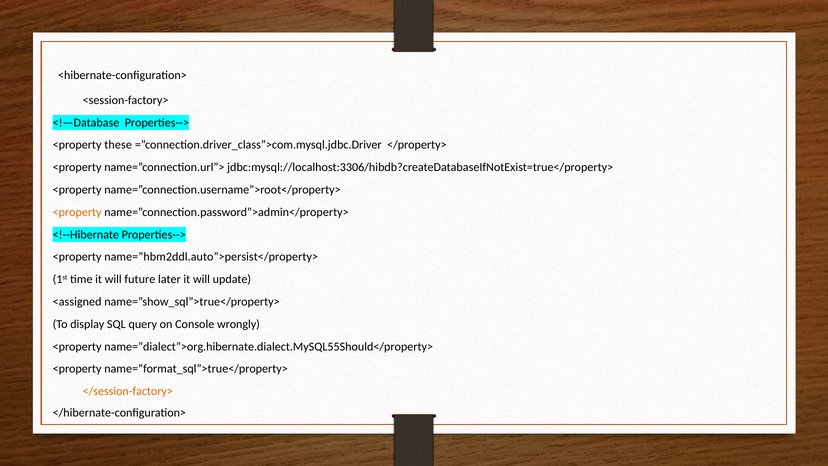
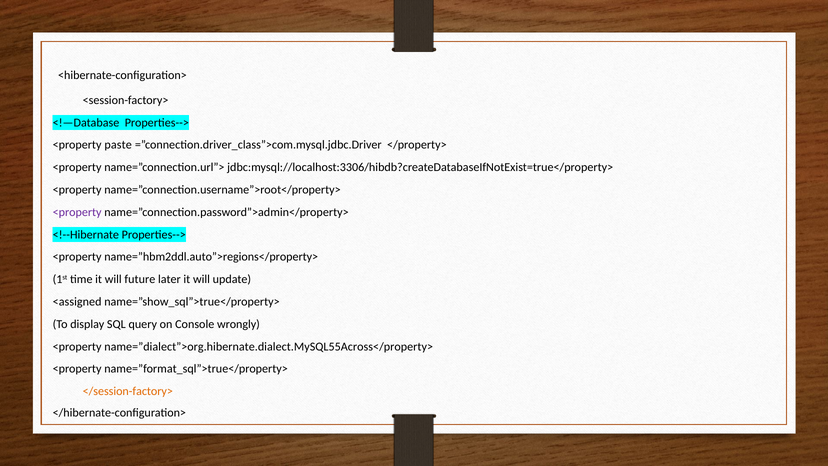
these: these -> paste (118, 145)
<property colour: orange -> purple (77, 212)
name=”hbm2ddl.auto”>persist</property>: name=”hbm2ddl.auto”>persist</property> -> name=”hbm2ddl.auto”>regions</property> (211, 257)
name=”dialect”>org.hibernate.dialect.MySQL55Should</property>: name=”dialect”>org.hibernate.dialect.MySQL55Should</property> -> name=”dialect”>org.hibernate.dialect.MySQL55Across</property> (269, 346)
